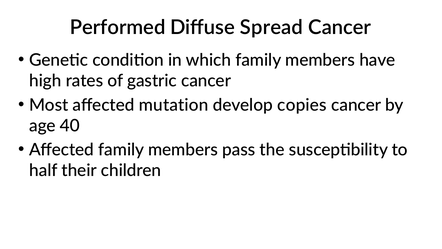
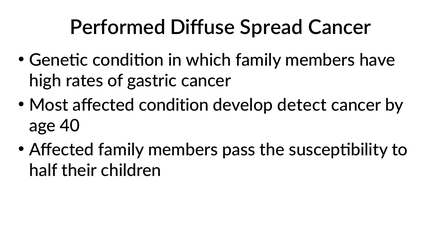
affected mutation: mutation -> condition (174, 105)
copies: copies -> detect (302, 105)
